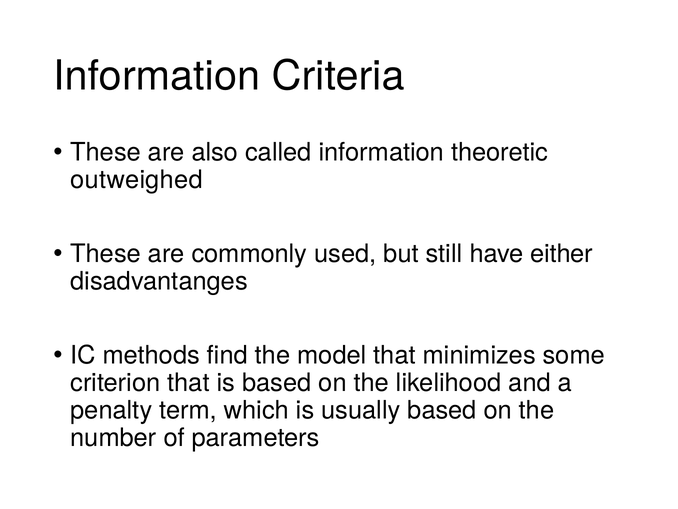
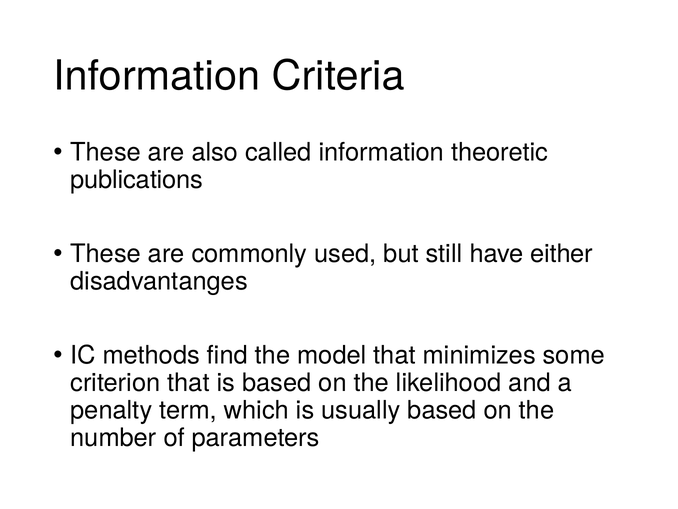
outweighed: outweighed -> publications (137, 180)
